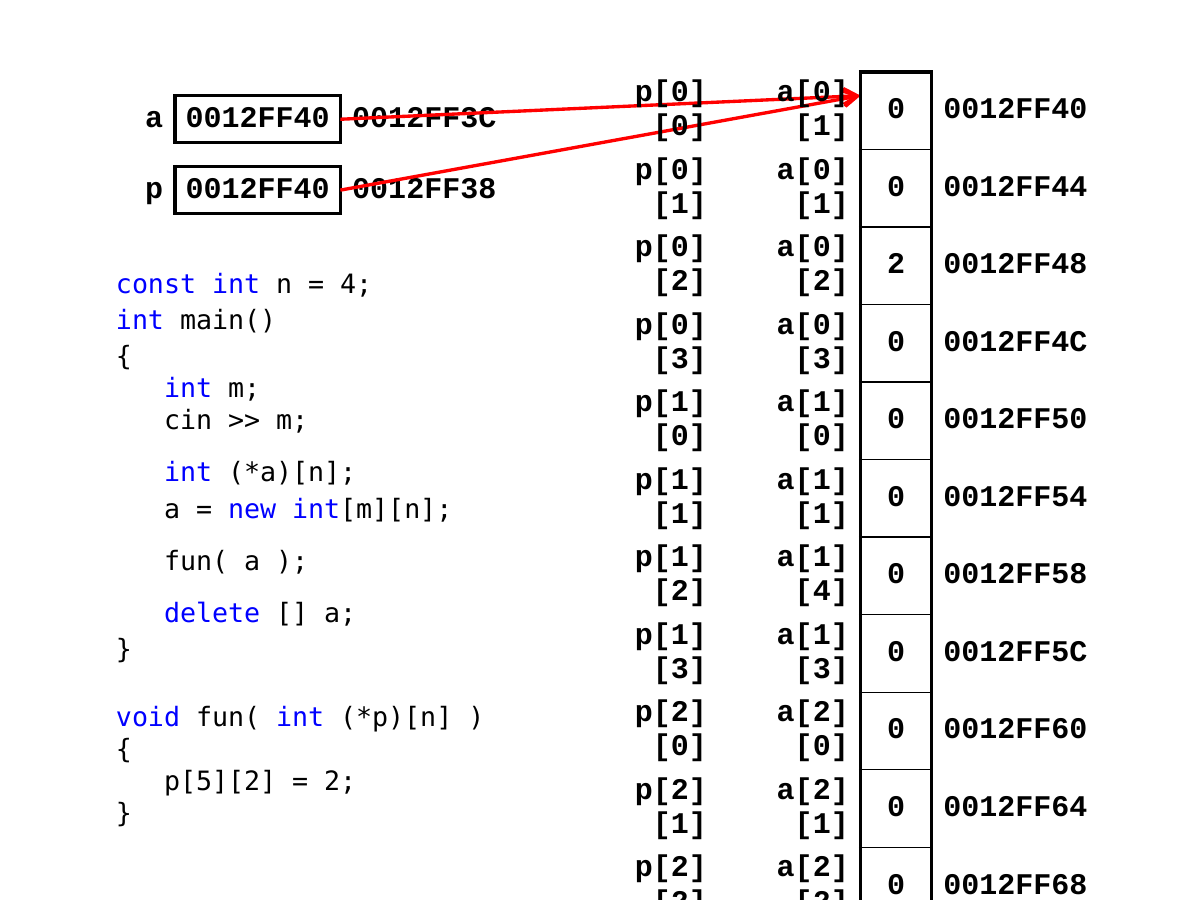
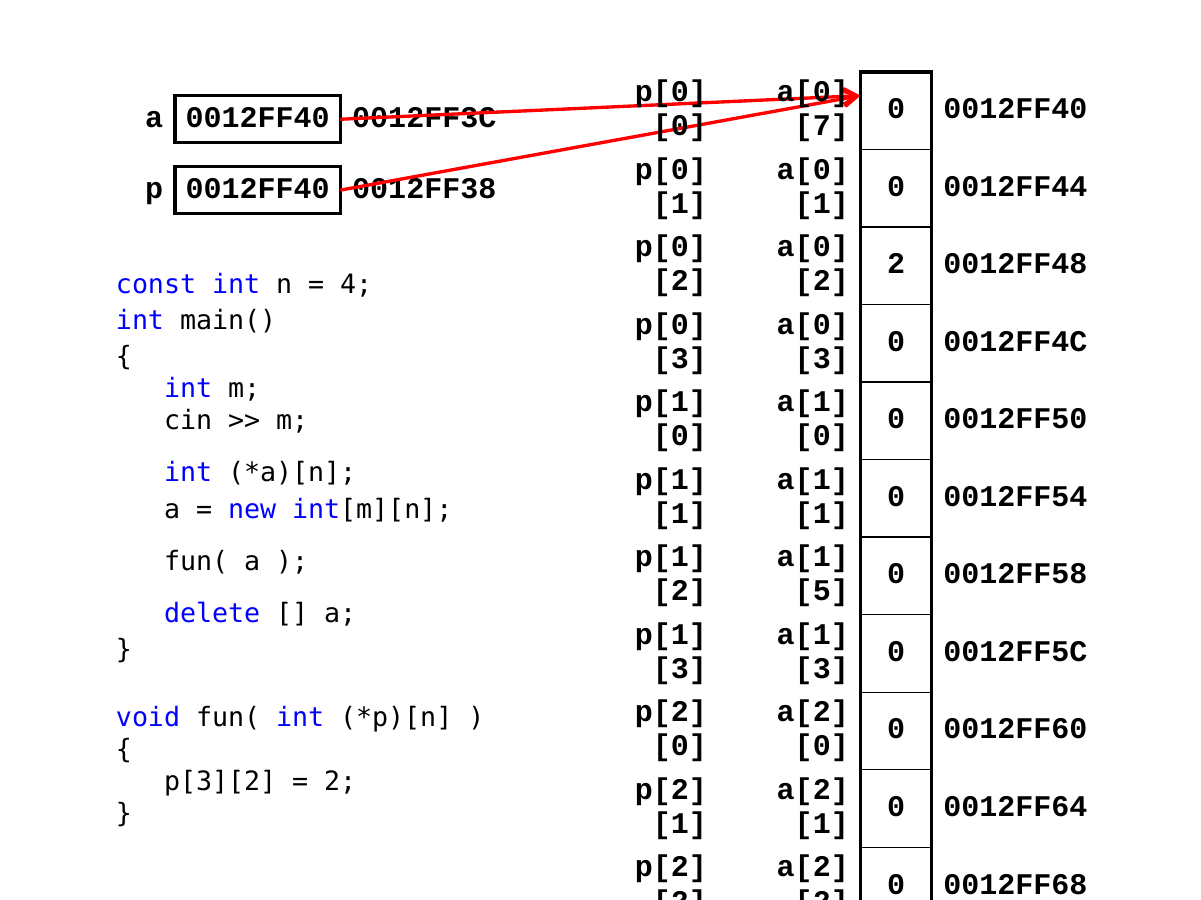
1: 1 -> 7 (822, 126)
4: 4 -> 5 (822, 591)
p[5][2: p[5][2 -> p[3][2 (220, 782)
